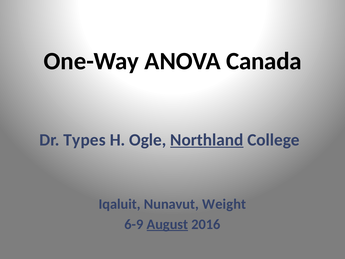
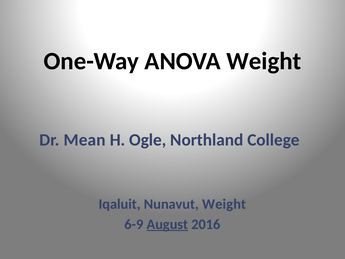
ANOVA Canada: Canada -> Weight (264, 61)
Types: Types -> Mean (85, 140)
Northland underline: present -> none (207, 140)
